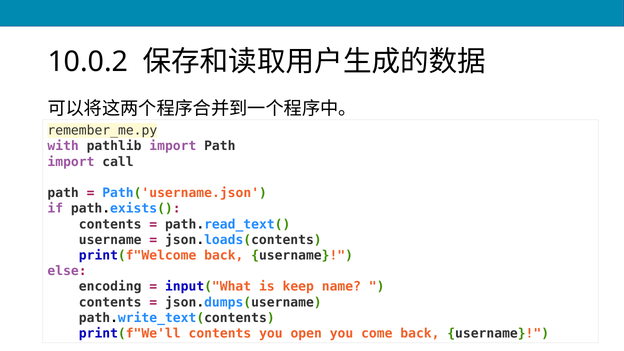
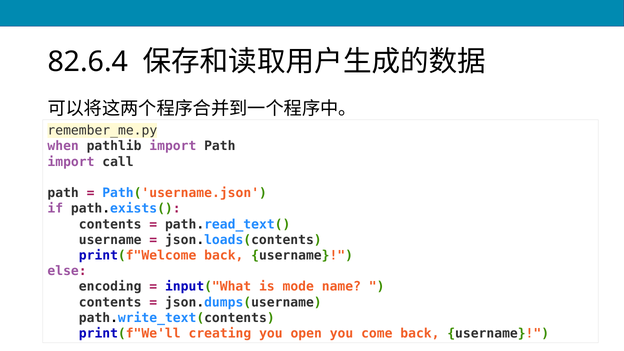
10.0.2: 10.0.2 -> 82.6.4 (88, 62)
with: with -> when (63, 146)
keep: keep -> mode (298, 287)
print(f"We'll contents: contents -> creating (220, 333)
